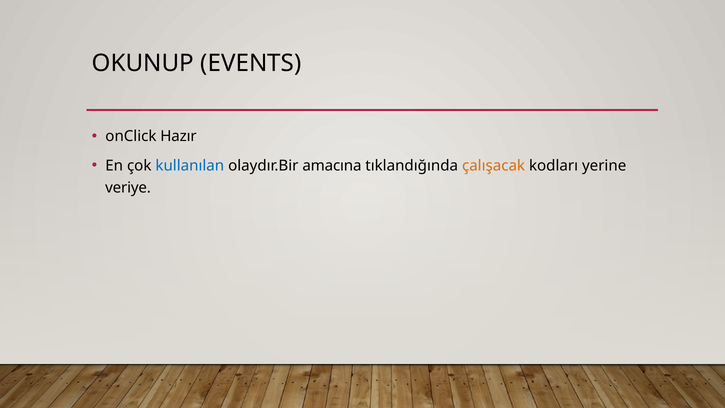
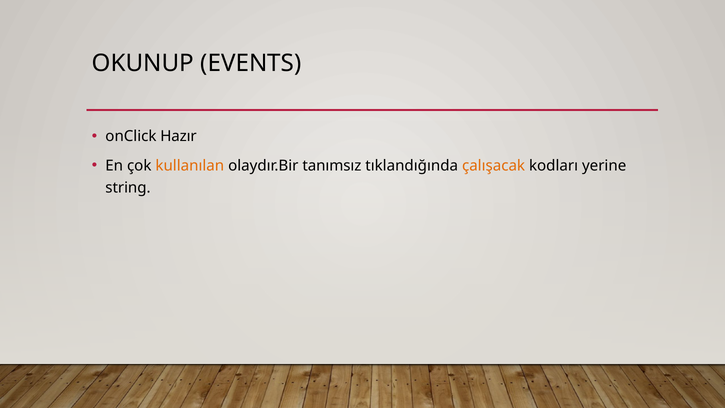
kullanılan colour: blue -> orange (190, 166)
amacına: amacına -> tanımsız (332, 166)
veriye: veriye -> string (128, 187)
